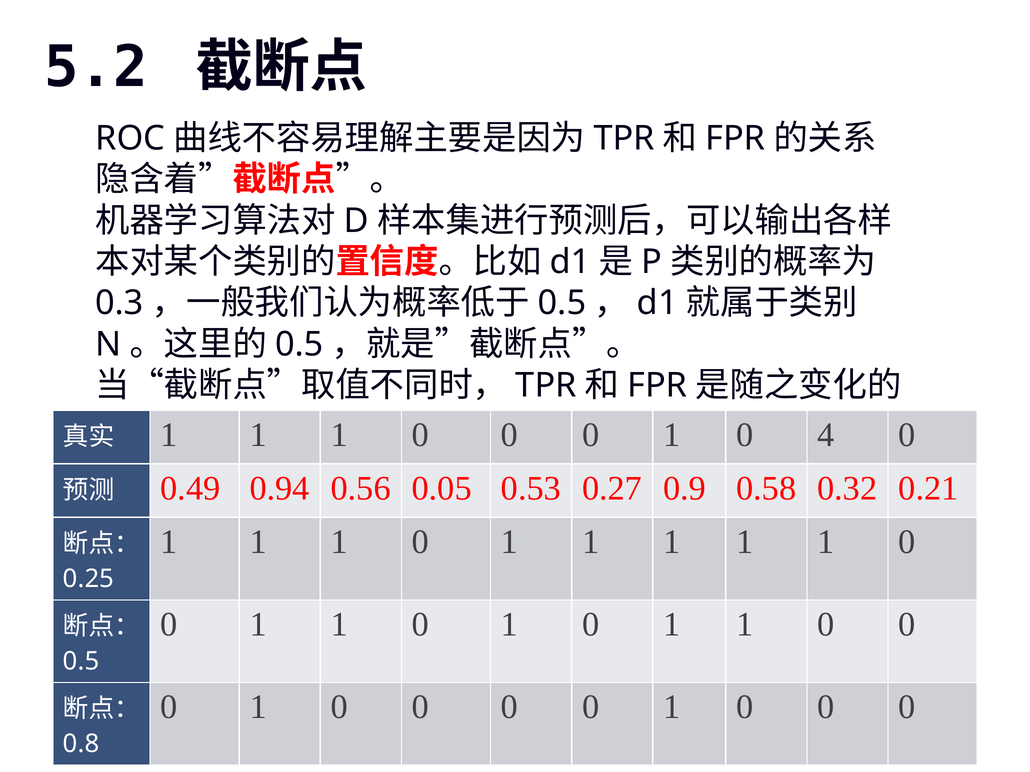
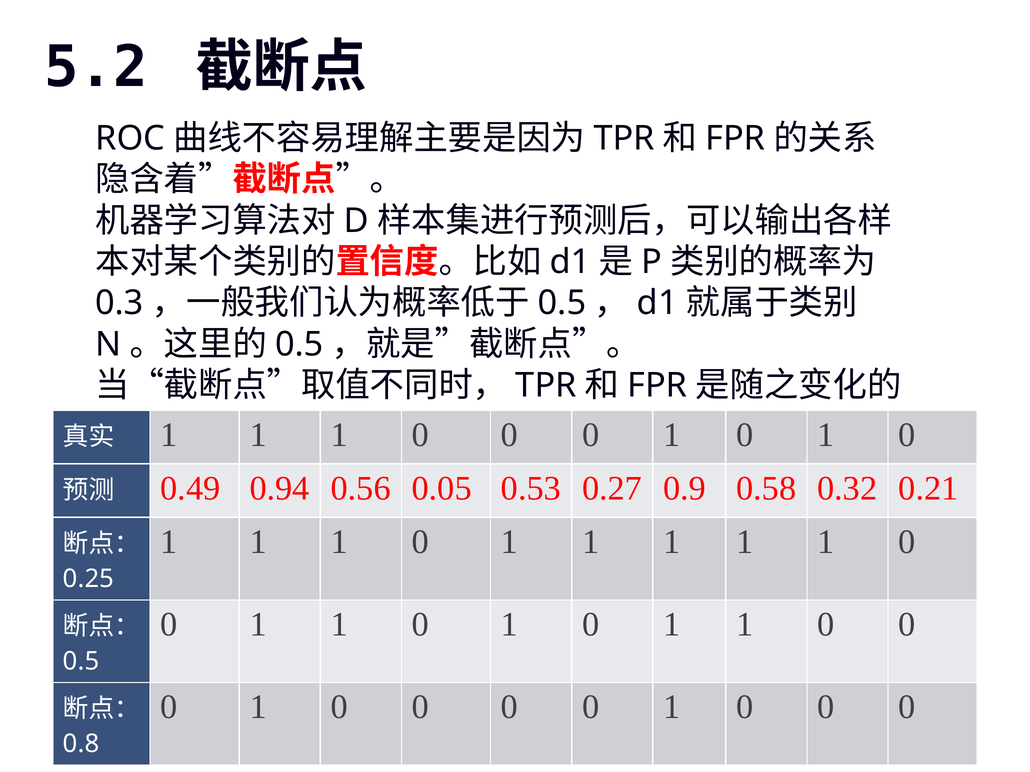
4: 4 -> 1 (826, 435)
